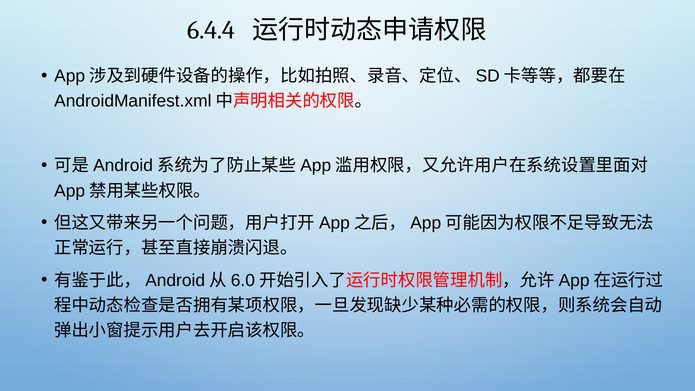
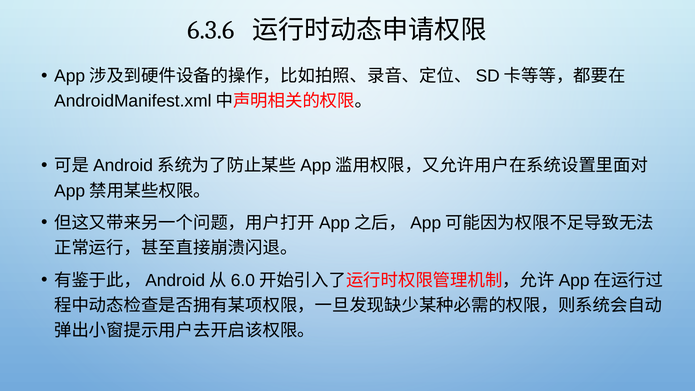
6.4.4: 6.4.4 -> 6.3.6 (211, 30)
